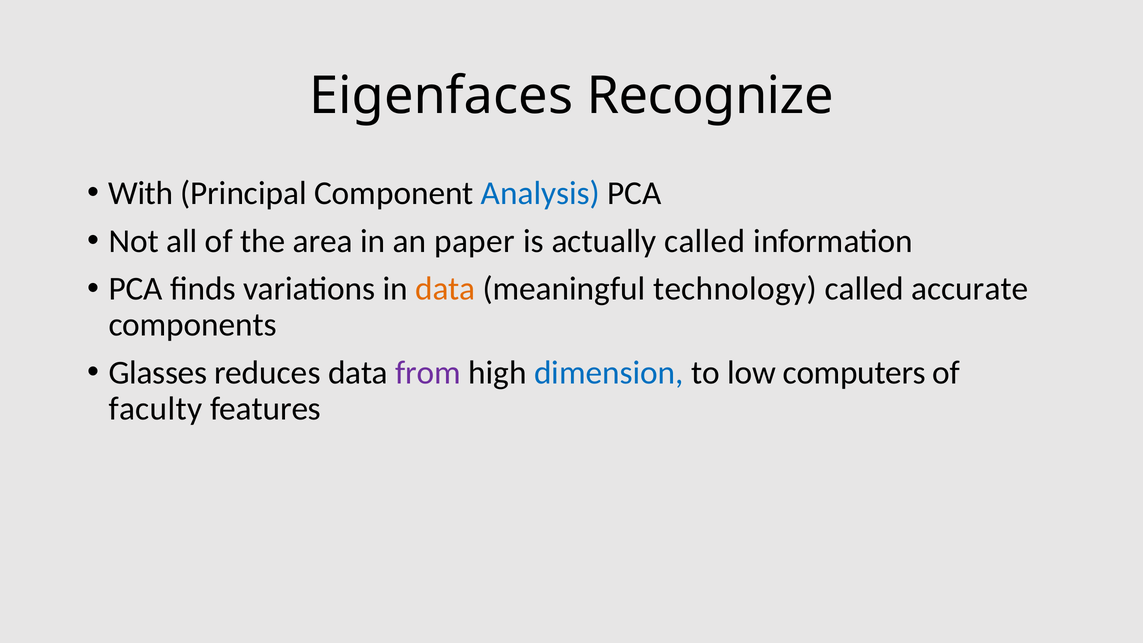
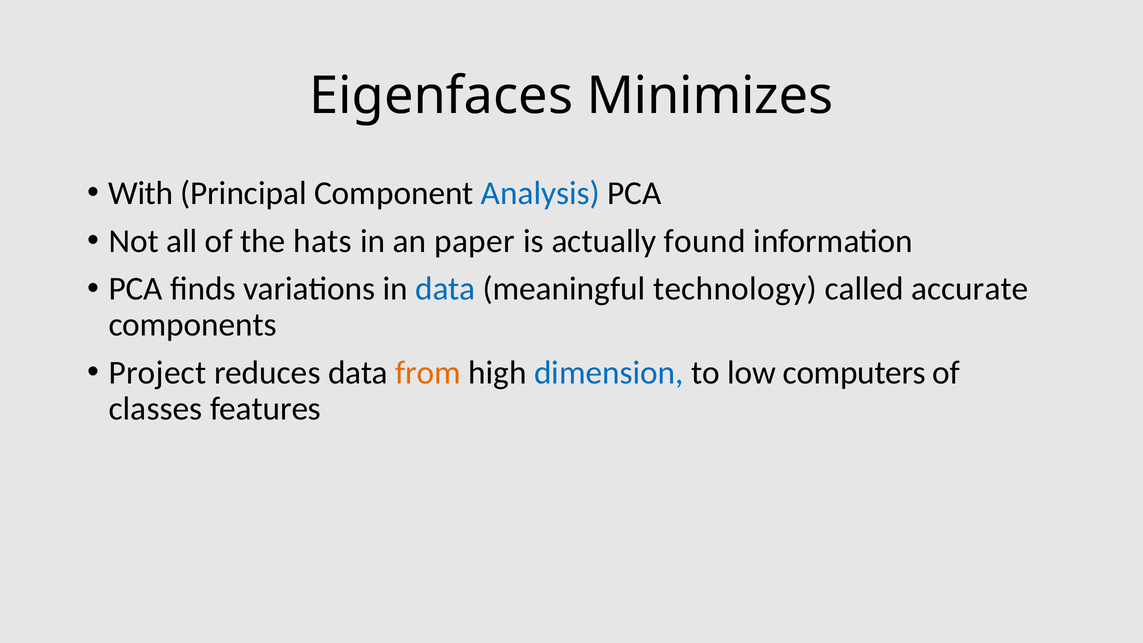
Recognize: Recognize -> Minimizes (710, 96)
area: area -> hats (323, 241)
actually called: called -> found (705, 241)
data colour: orange -> blue (445, 289)
Glasses: Glasses -> Project (158, 373)
from colour: purple -> orange (428, 373)
faculty: faculty -> classes (156, 409)
